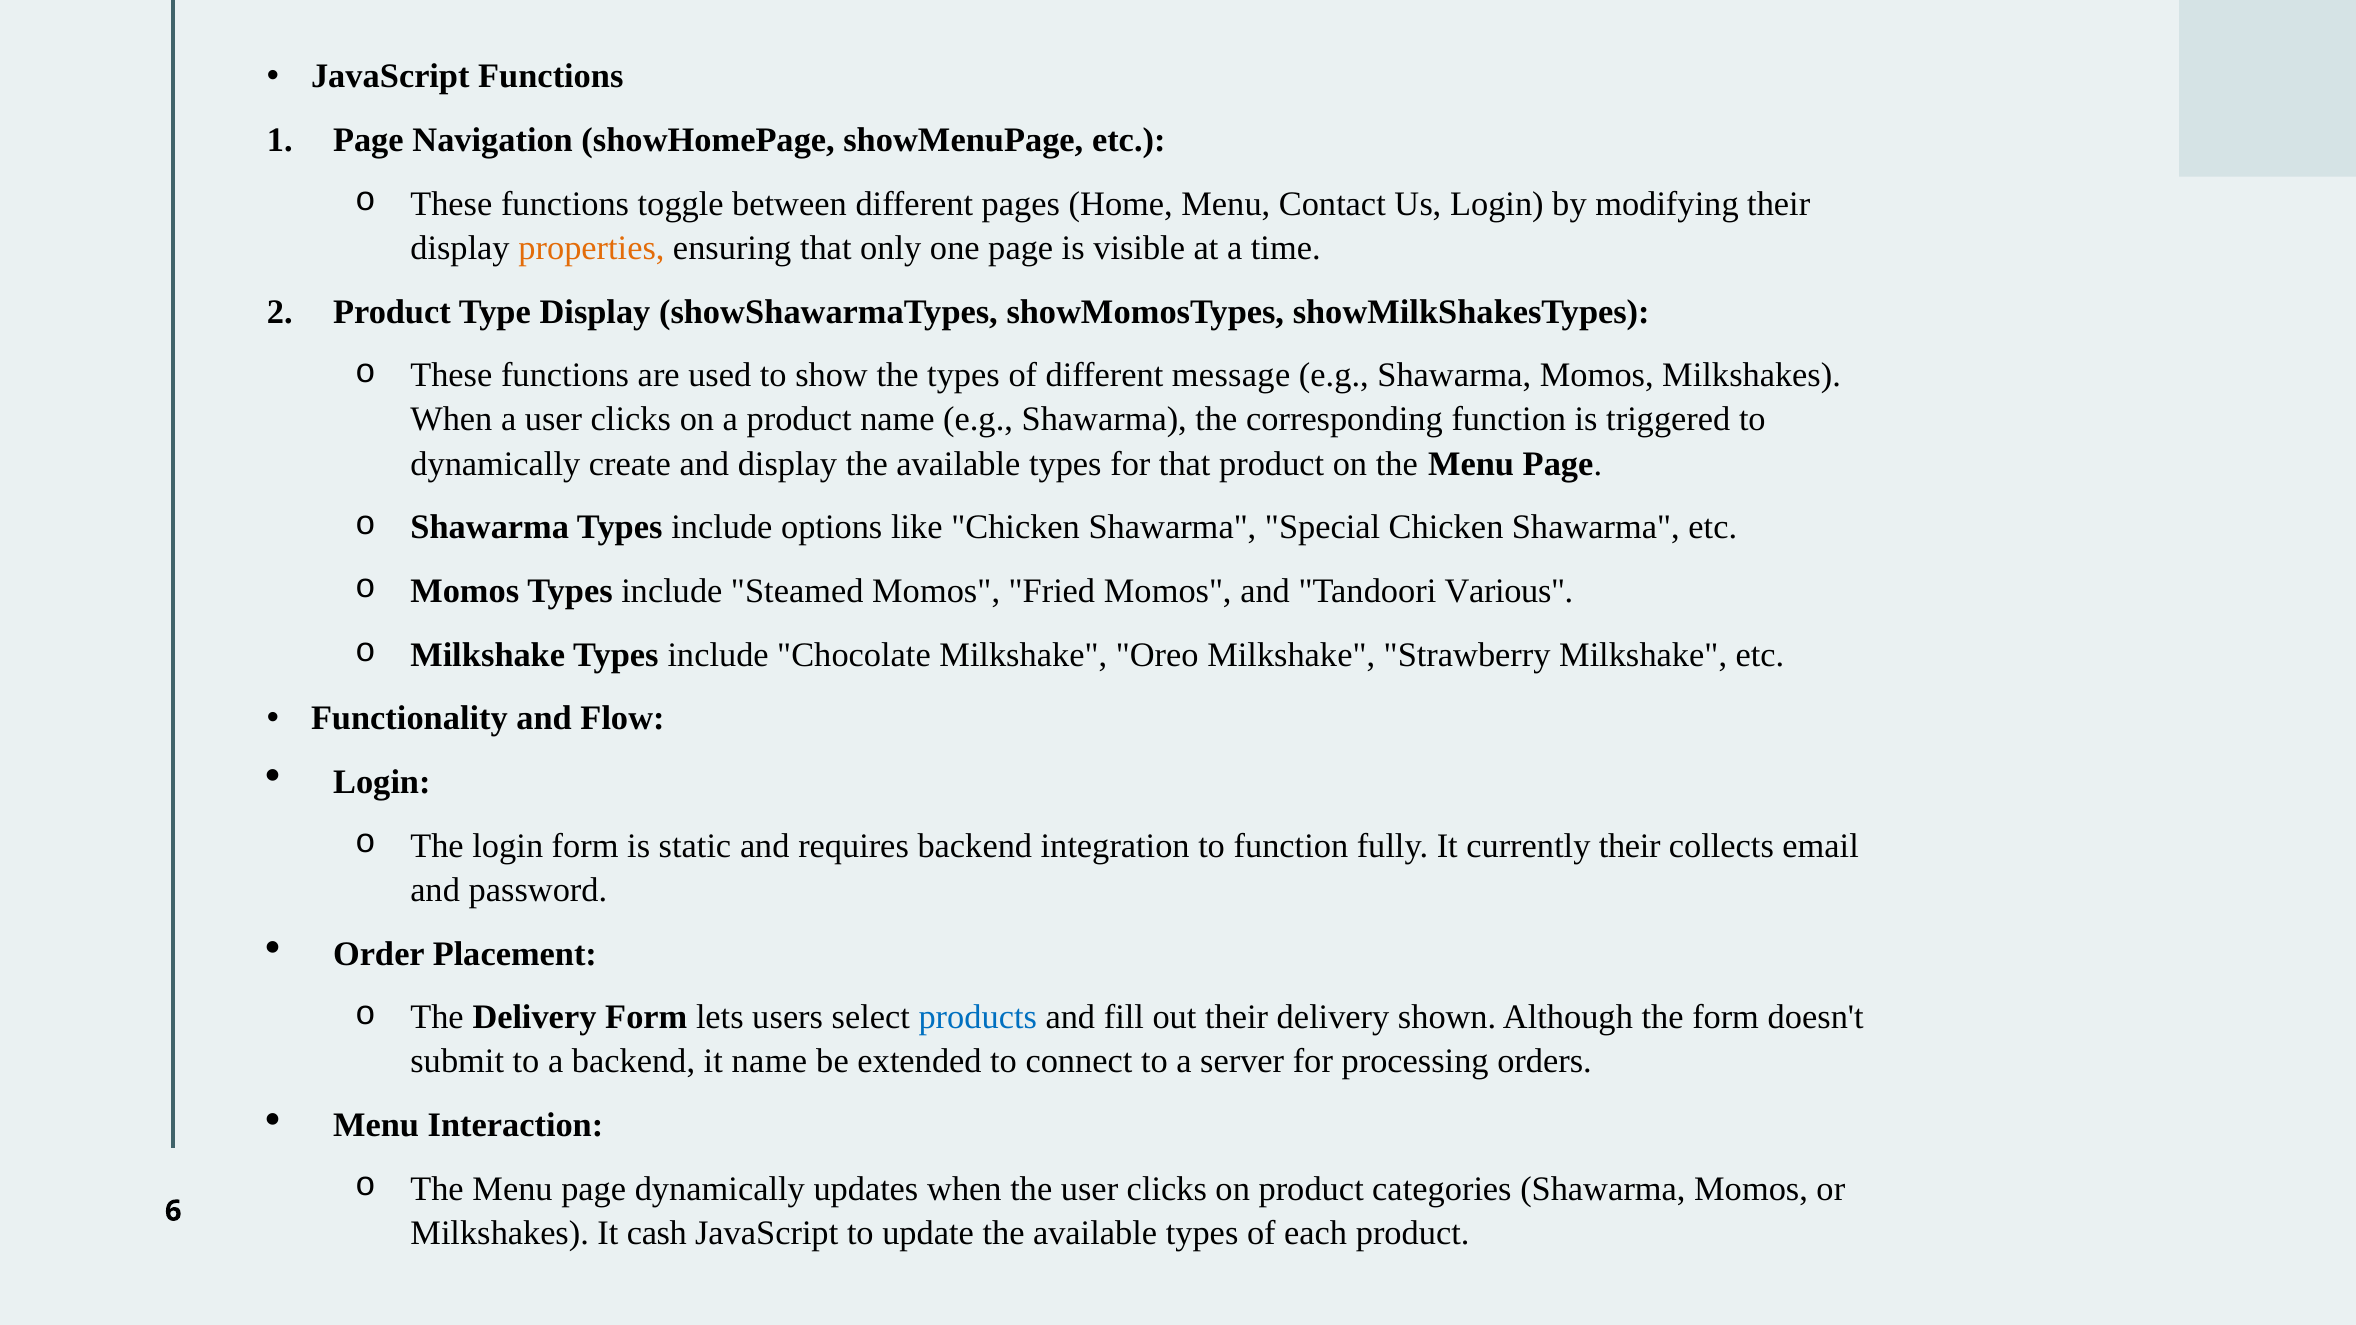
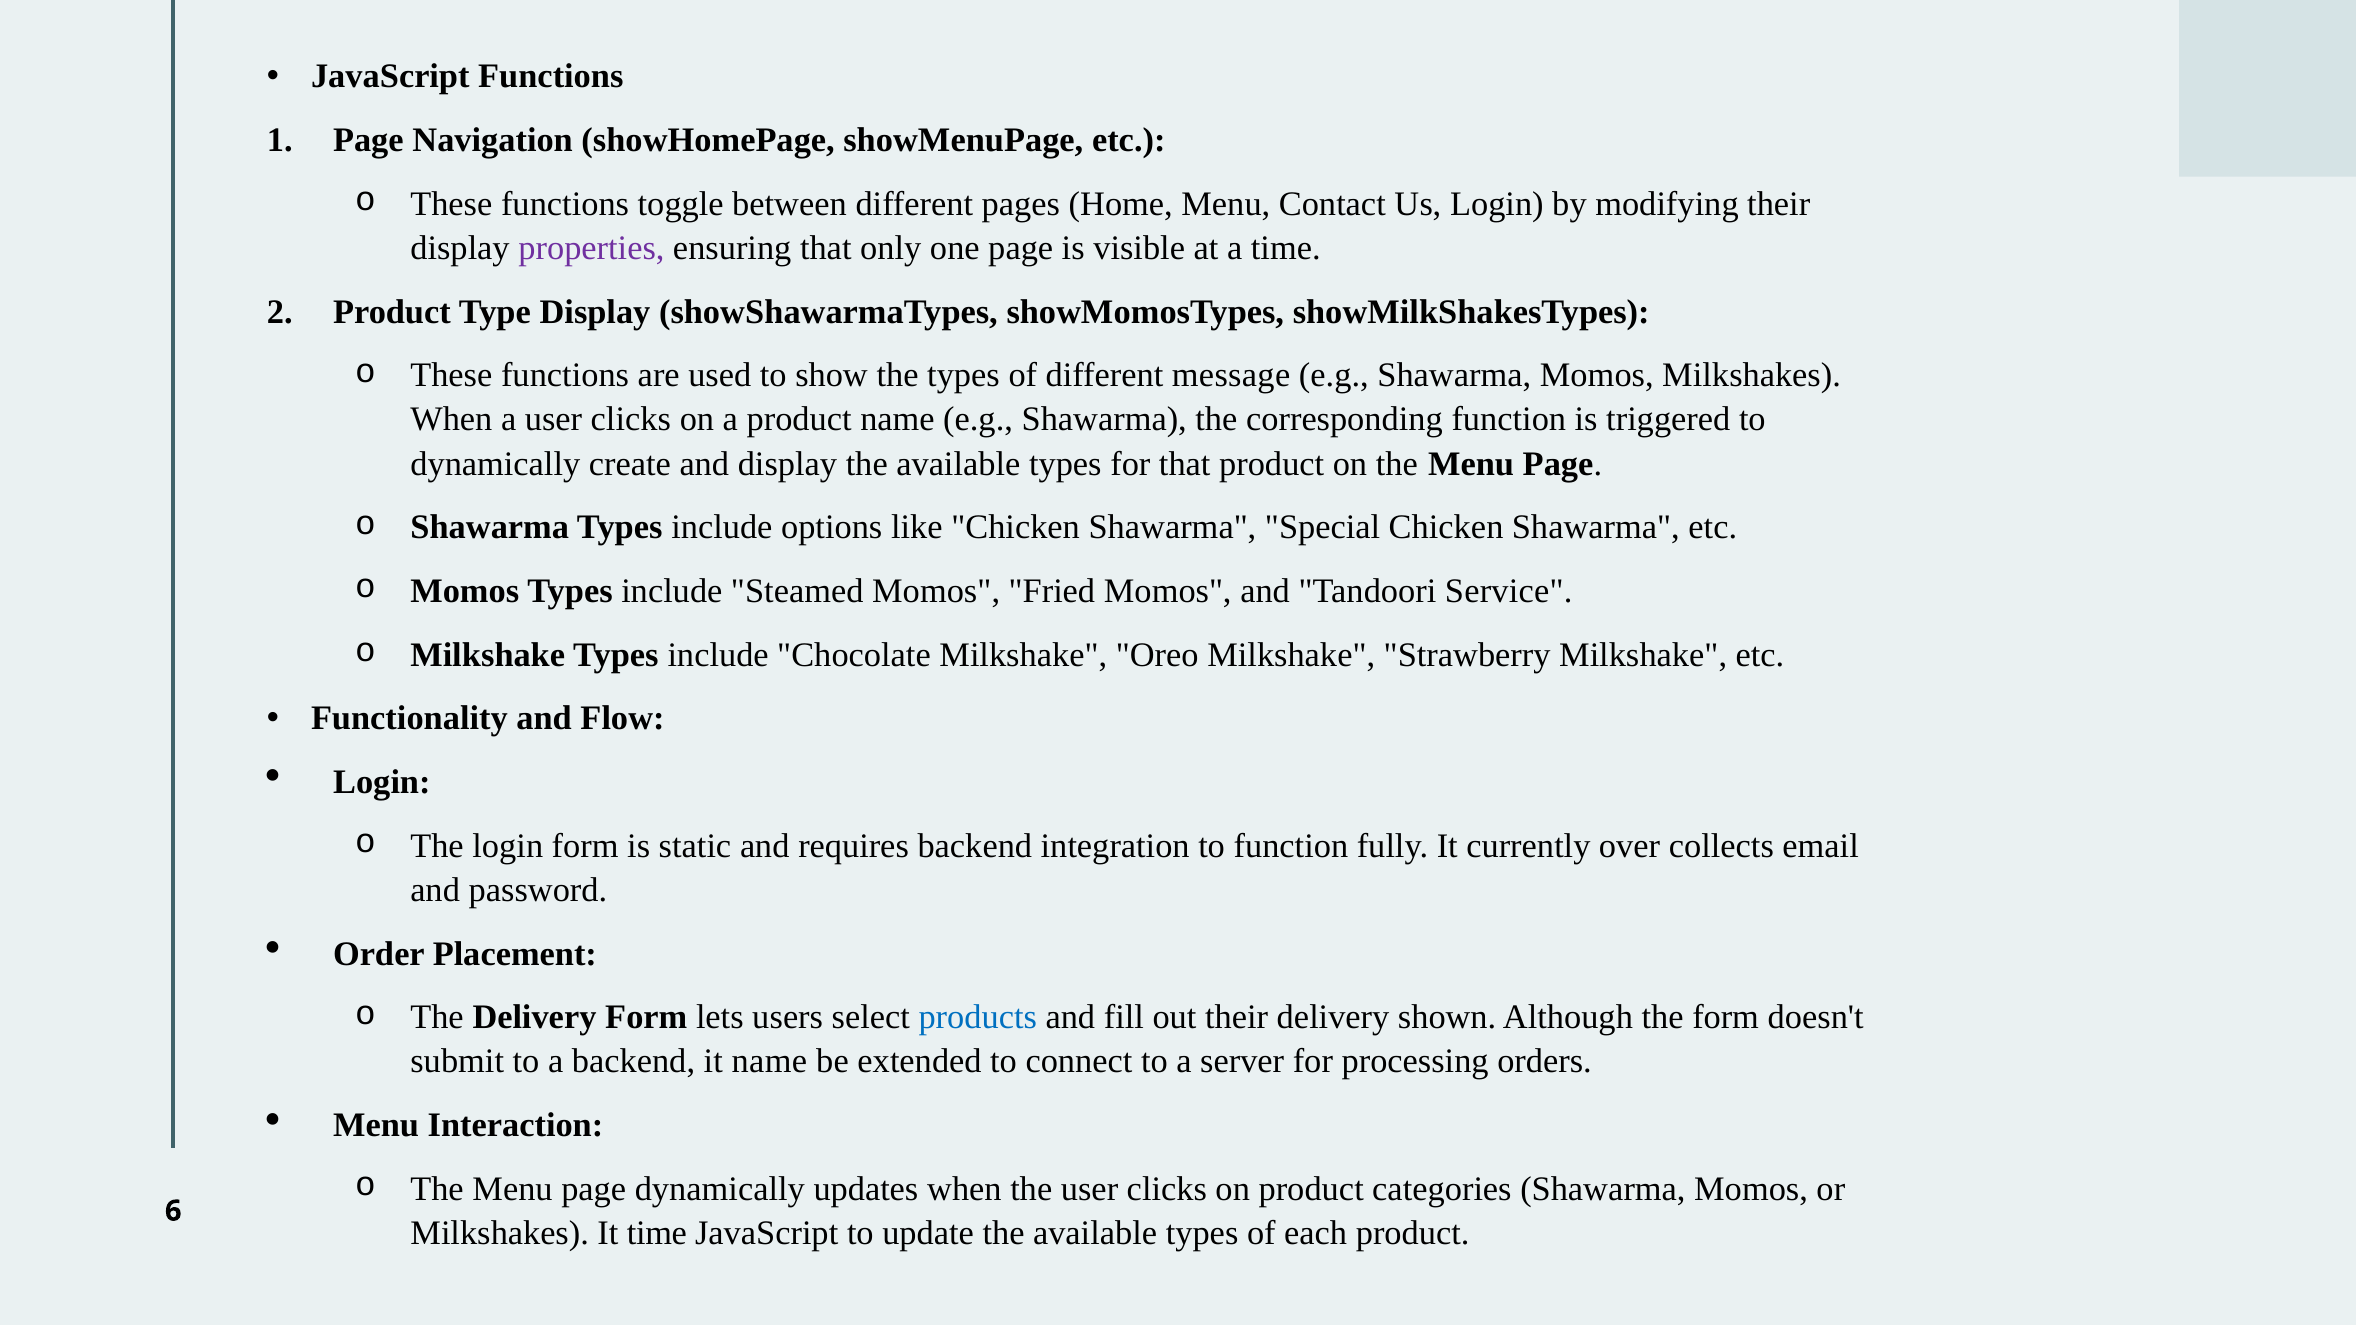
properties colour: orange -> purple (591, 248)
Various: Various -> Service (1509, 591)
currently their: their -> over (1630, 846)
It cash: cash -> time (657, 1233)
